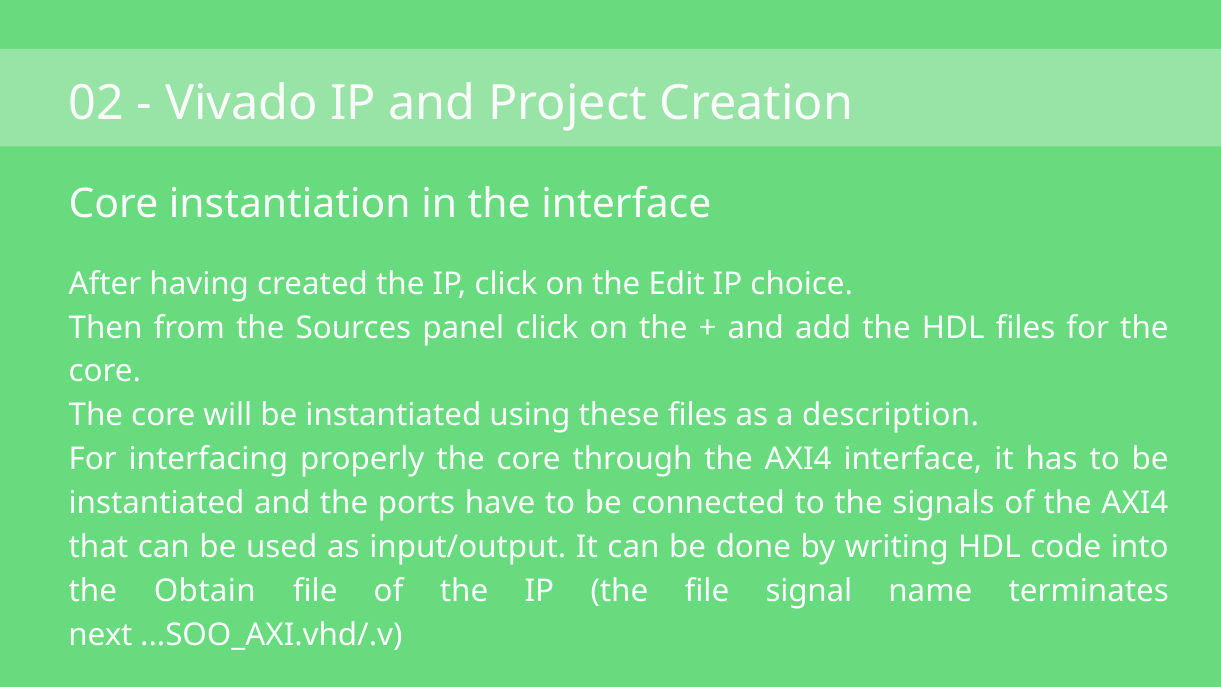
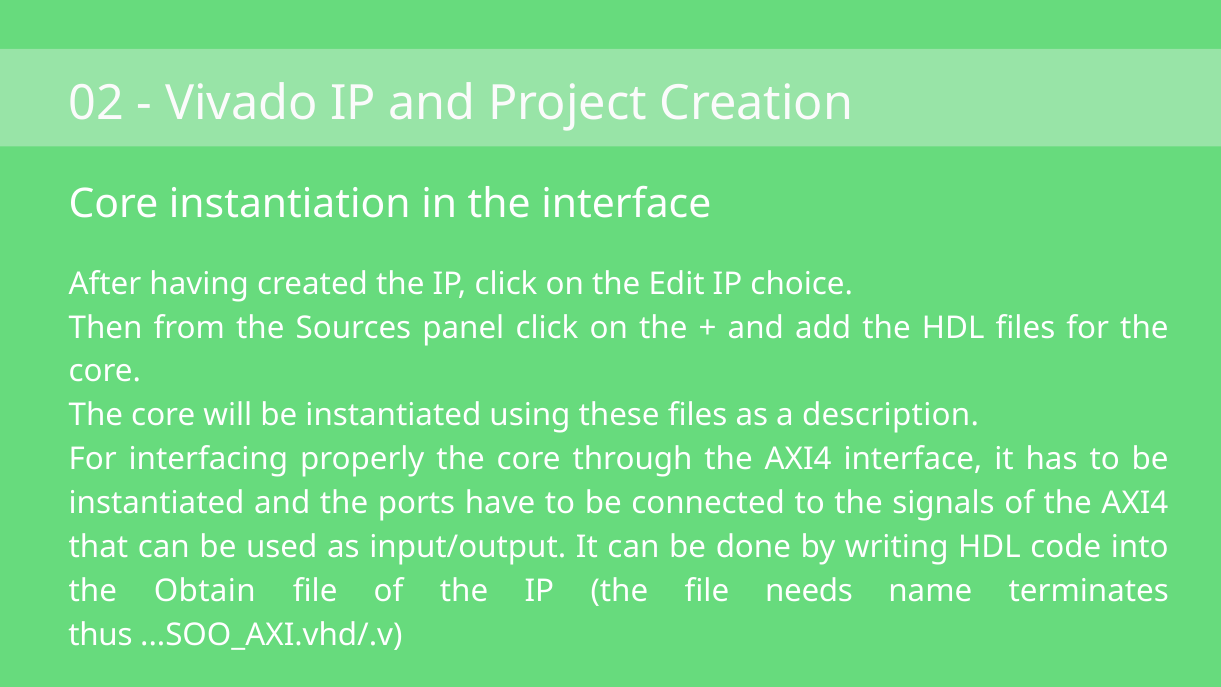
signal: signal -> needs (809, 591)
next: next -> thus (101, 635)
